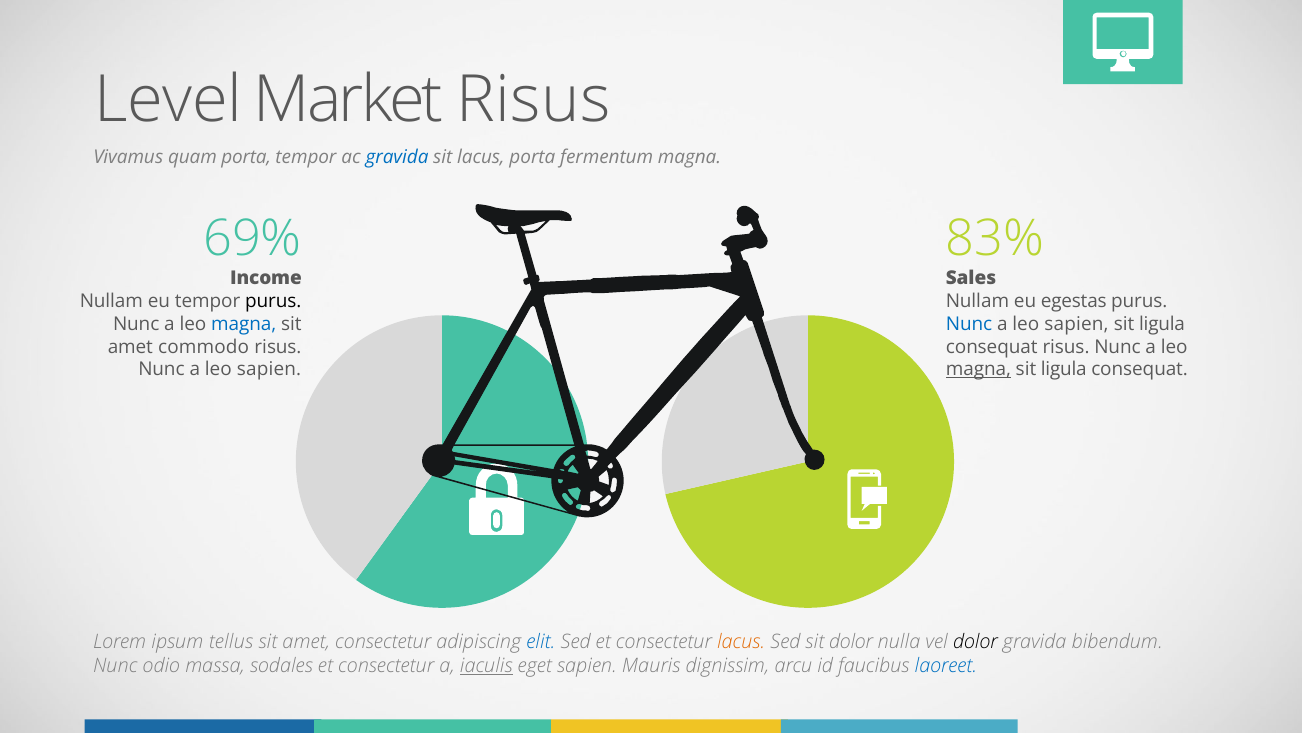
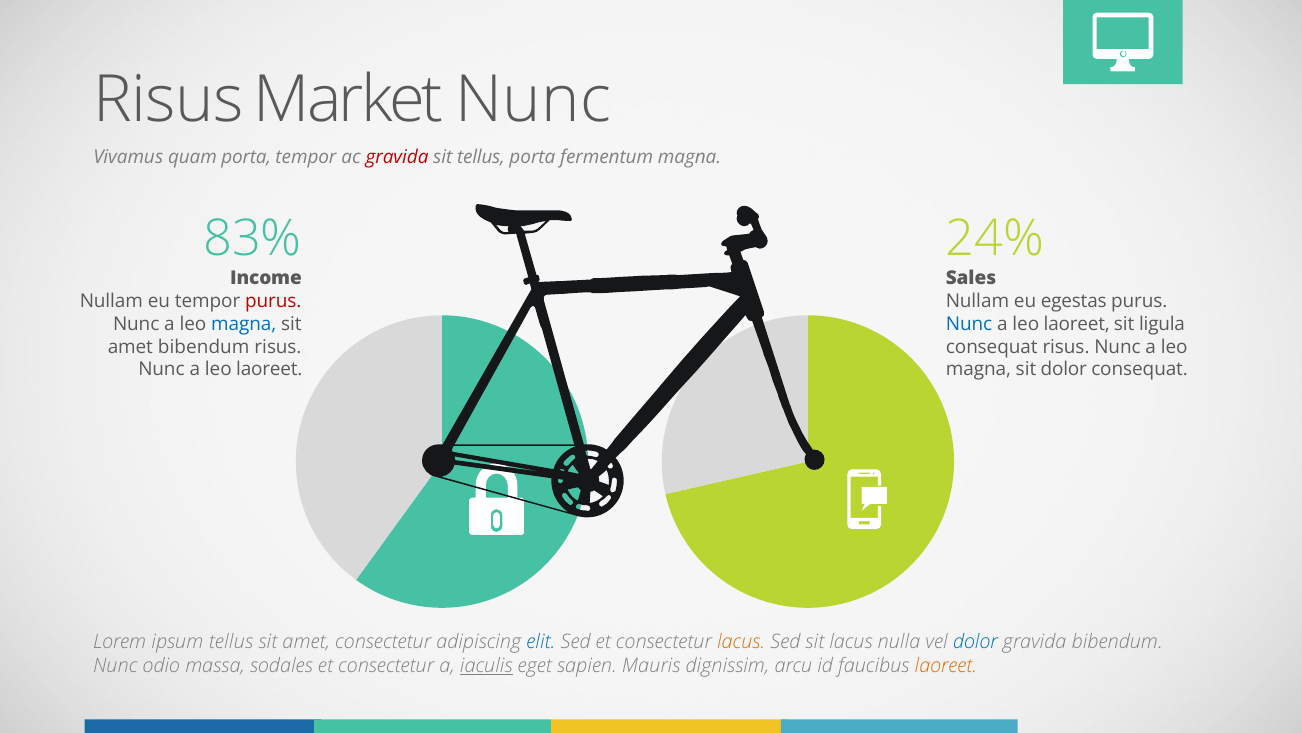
Level: Level -> Risus (169, 100)
Market Risus: Risus -> Nunc (534, 100)
gravida colour: blue -> red (397, 157)
sit lacus: lacus -> tellus (481, 157)
69%: 69% -> 83% (253, 239)
83%: 83% -> 24% (995, 239)
purus colour: black -> red (273, 301)
sapien: sapien -> laoreet (1077, 324)
amet commodo: commodo -> bibendum (204, 346)
sapien: sapien -> laoreet (269, 369)
magna underline: present -> none (978, 369)
ligula: ligula -> dolor (1064, 369)
sit dolor: dolor -> lacus (851, 642)
dolor colour: black -> blue (975, 642)
laoreet colour: blue -> orange (946, 666)
